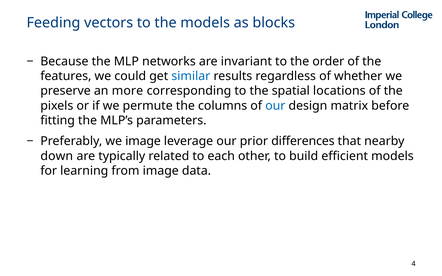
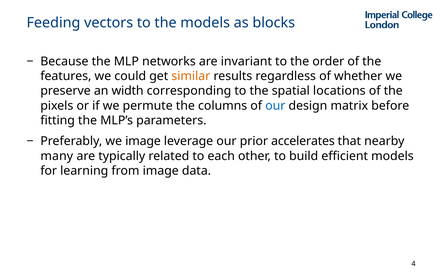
similar colour: blue -> orange (191, 76)
more: more -> width (128, 91)
differences: differences -> accelerates (303, 141)
down: down -> many (57, 156)
